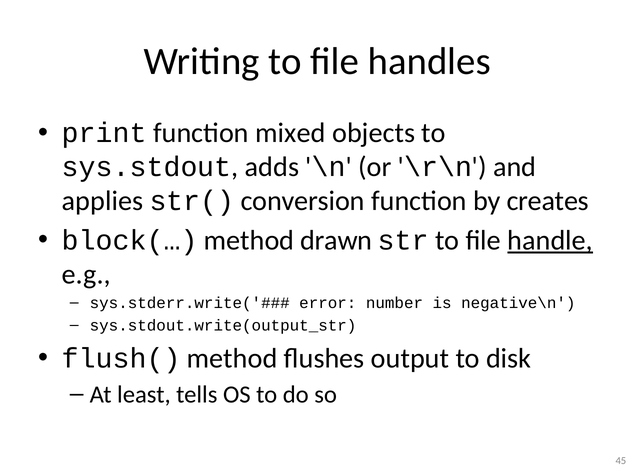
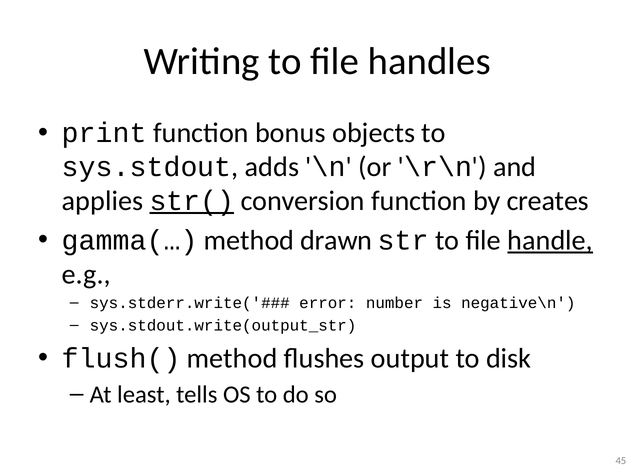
mixed: mixed -> bonus (290, 133)
str( underline: none -> present (192, 201)
block(…: block(… -> gamma(… (130, 241)
